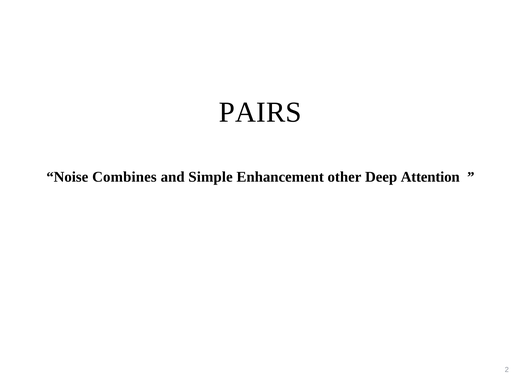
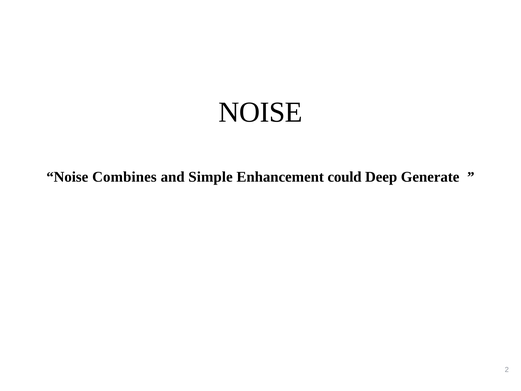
PAIRS: PAIRS -> NOISE (261, 112)
other: other -> could (345, 177)
Attention: Attention -> Generate (430, 177)
